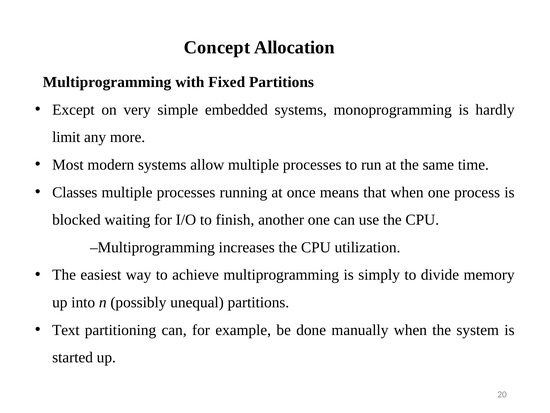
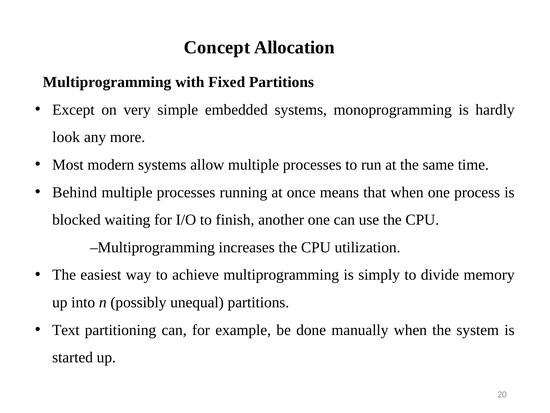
limit: limit -> look (66, 137)
Classes: Classes -> Behind (75, 192)
